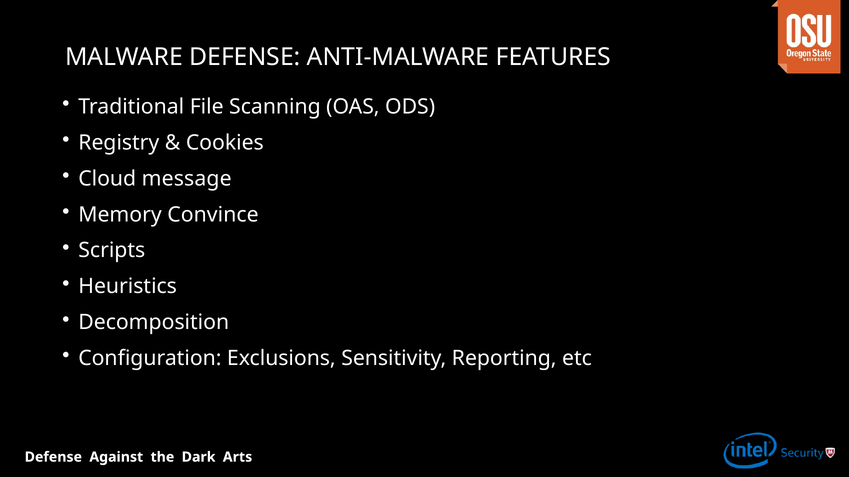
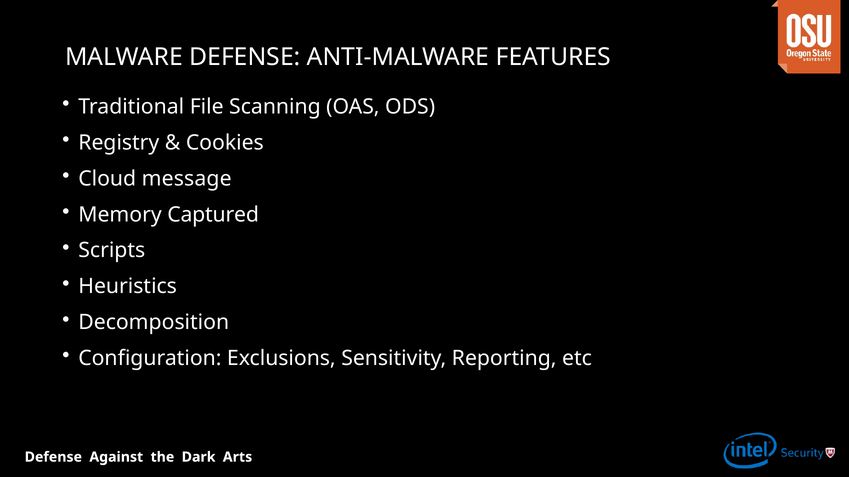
Convince: Convince -> Captured (213, 215)
